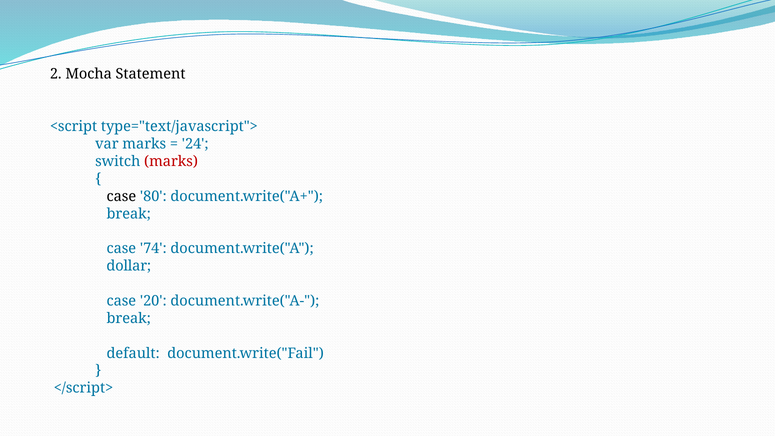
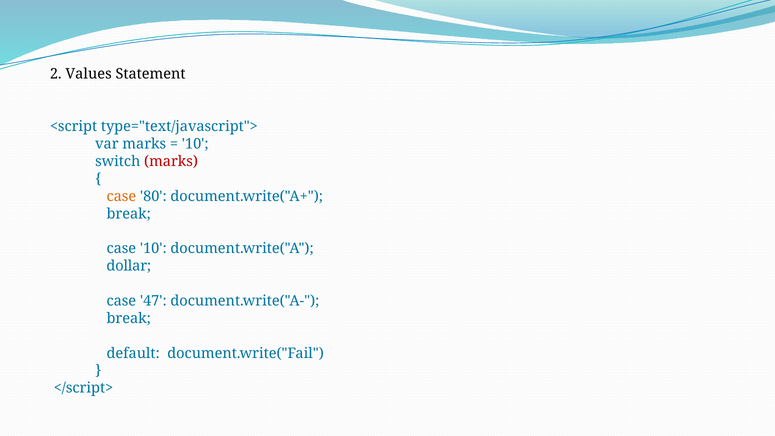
Mocha: Mocha -> Values (89, 74)
24: 24 -> 10 (195, 144)
case colour: black -> orange (121, 196)
case 74: 74 -> 10 (153, 249)
20: 20 -> 47 (153, 301)
